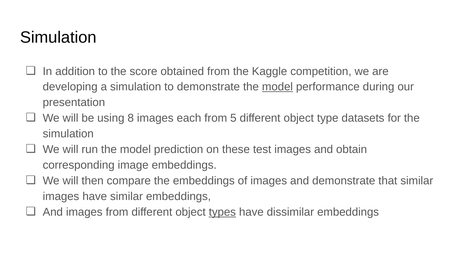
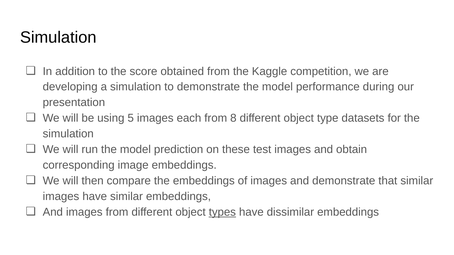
model underline: present -> none (277, 87)
8: 8 -> 5 (131, 118)
5: 5 -> 8 (233, 118)
